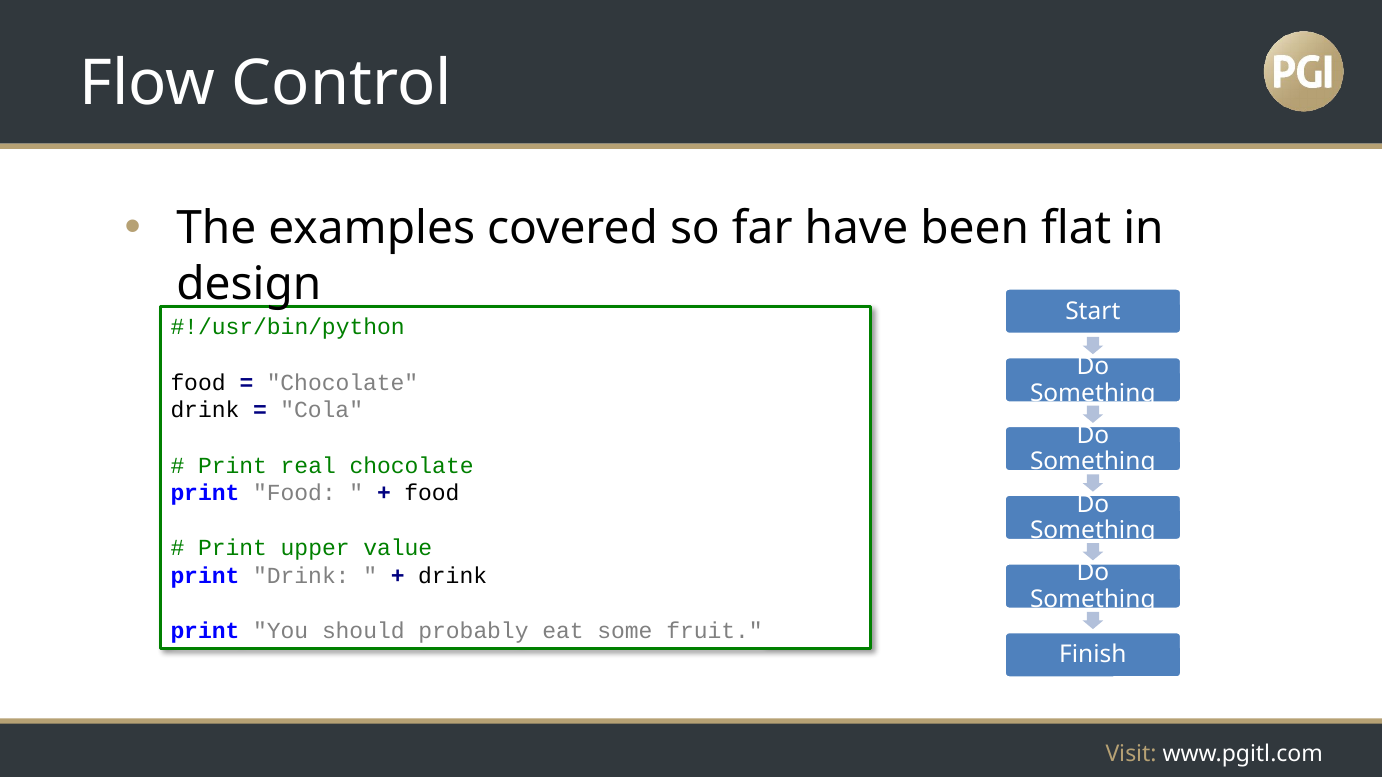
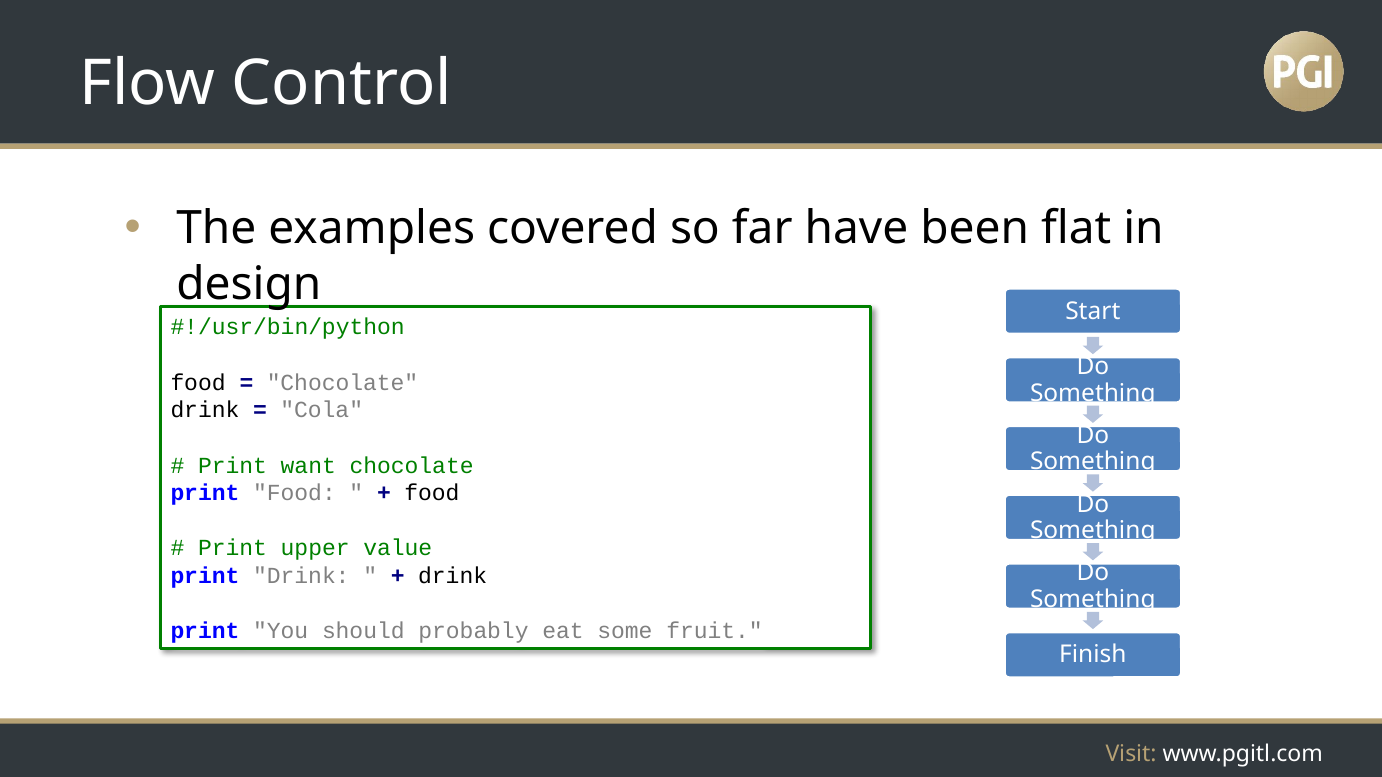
real: real -> want (308, 466)
